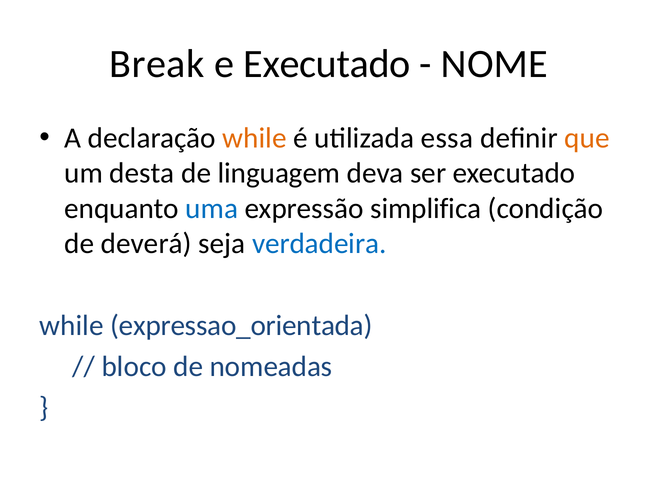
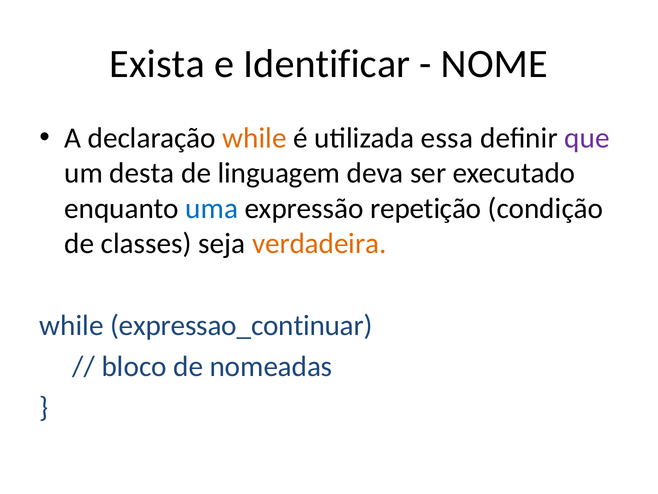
Break: Break -> Exista (157, 64)
e Executado: Executado -> Identificar (327, 64)
que colour: orange -> purple (587, 138)
simplifica: simplifica -> repetição (426, 208)
deverá: deverá -> classes (146, 243)
verdadeira colour: blue -> orange (319, 243)
expressao_orientada: expressao_orientada -> expressao_continuar (241, 325)
